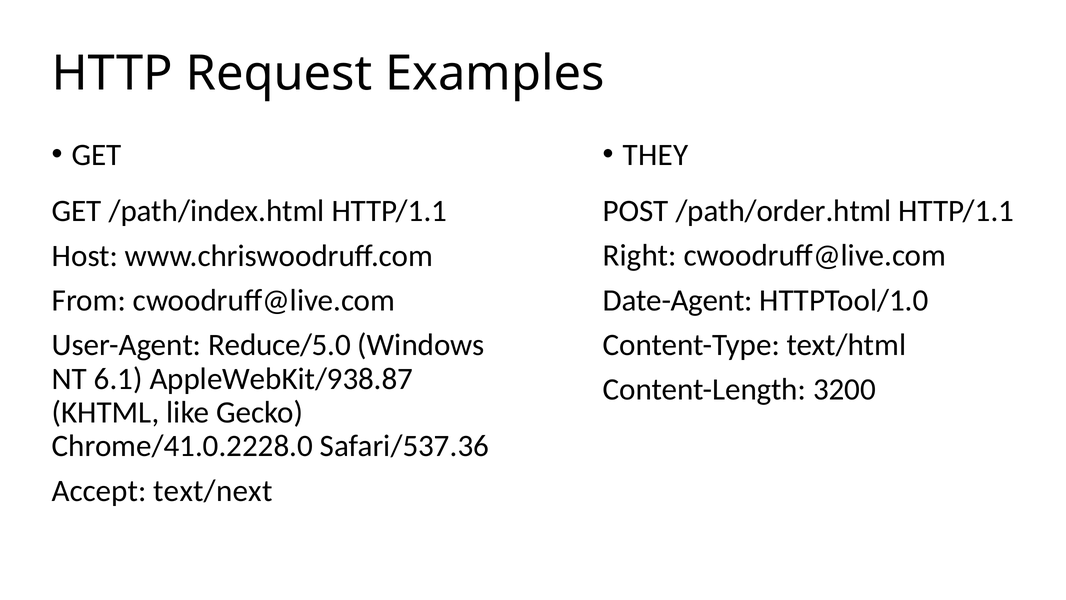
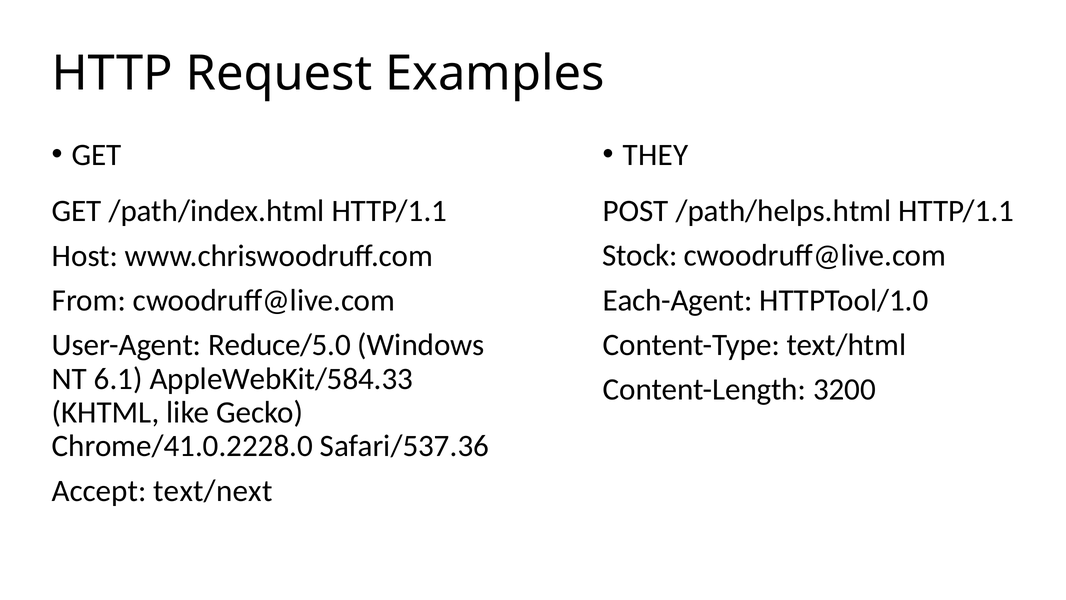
/path/order.html: /path/order.html -> /path/helps.html (783, 211)
Right: Right -> Stock (640, 255)
Date-Agent: Date-Agent -> Each-Agent (678, 300)
AppleWebKit/938.87: AppleWebKit/938.87 -> AppleWebKit/584.33 (281, 379)
